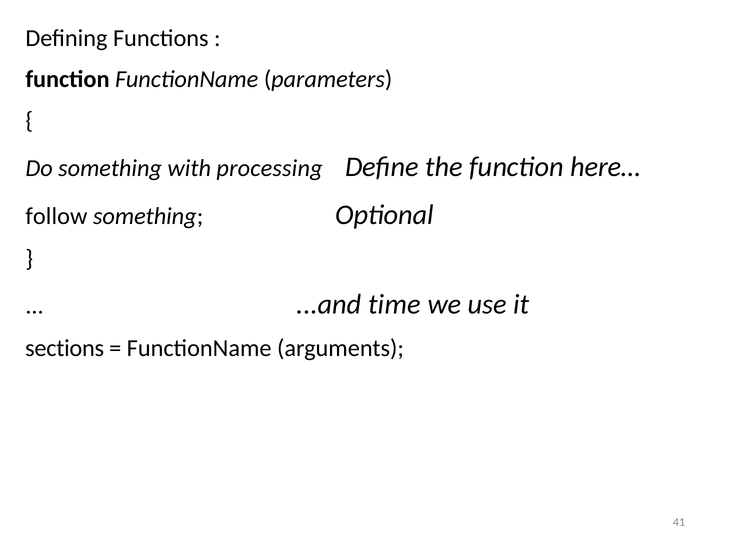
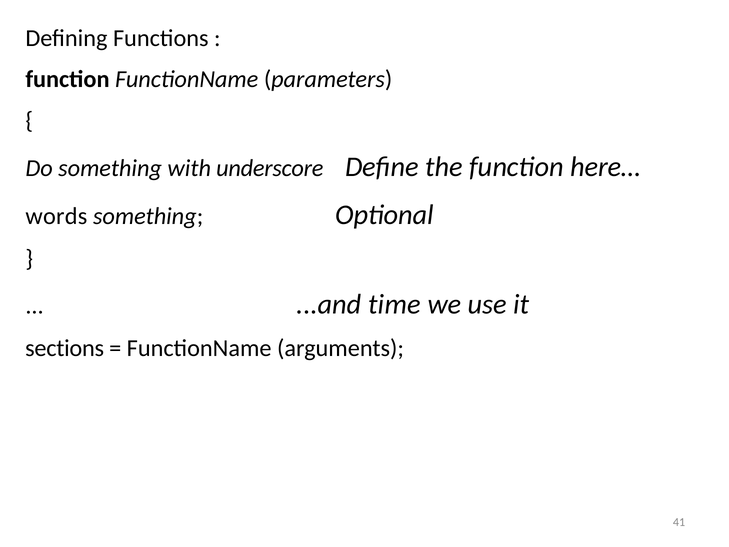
processing: processing -> underscore (270, 168)
follow: follow -> words (56, 216)
